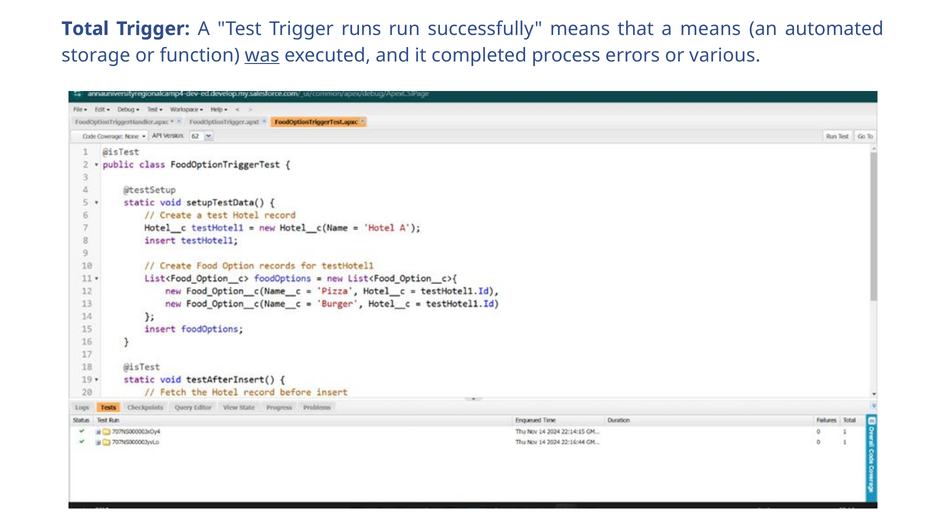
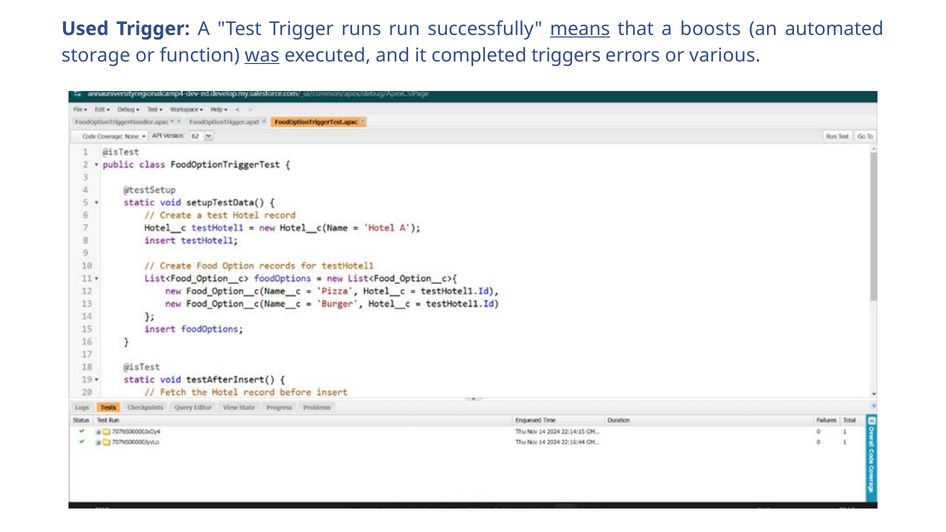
Total: Total -> Used (85, 29)
means underline: none -> present (580, 29)
a means: means -> boosts (711, 29)
process: process -> triggers (566, 55)
